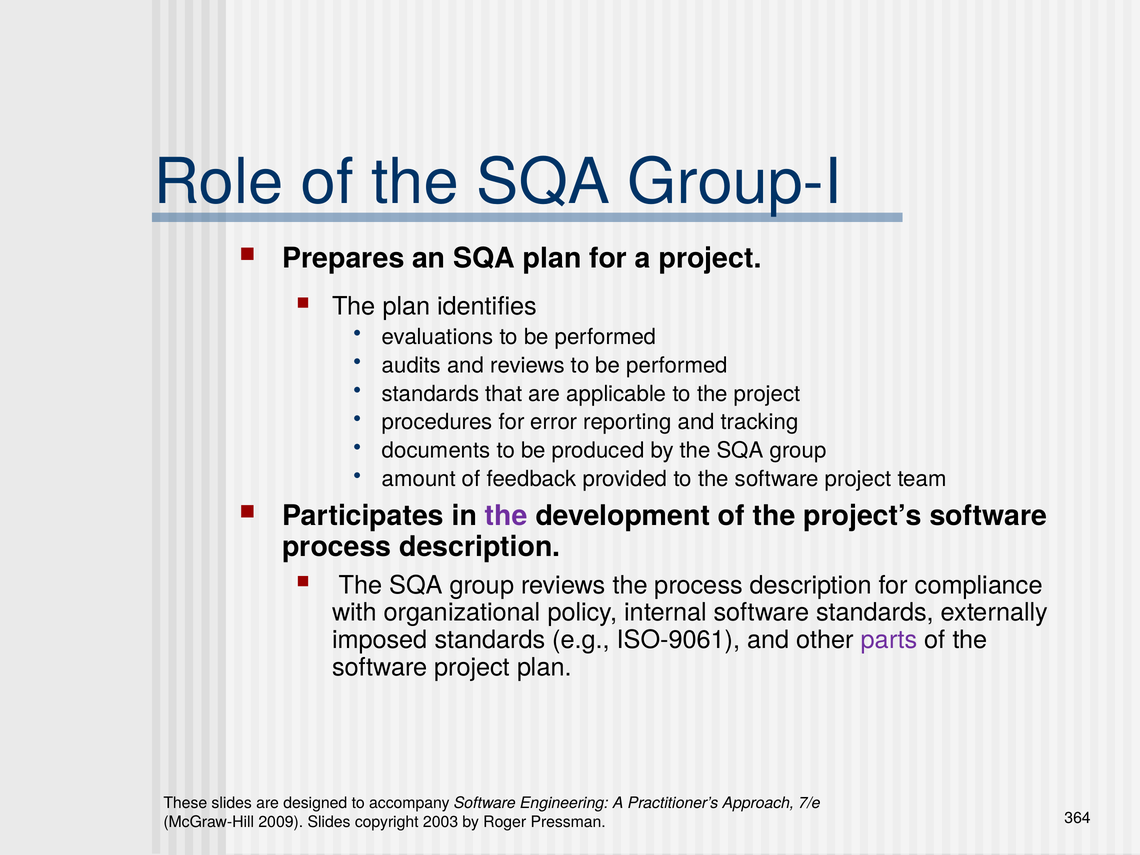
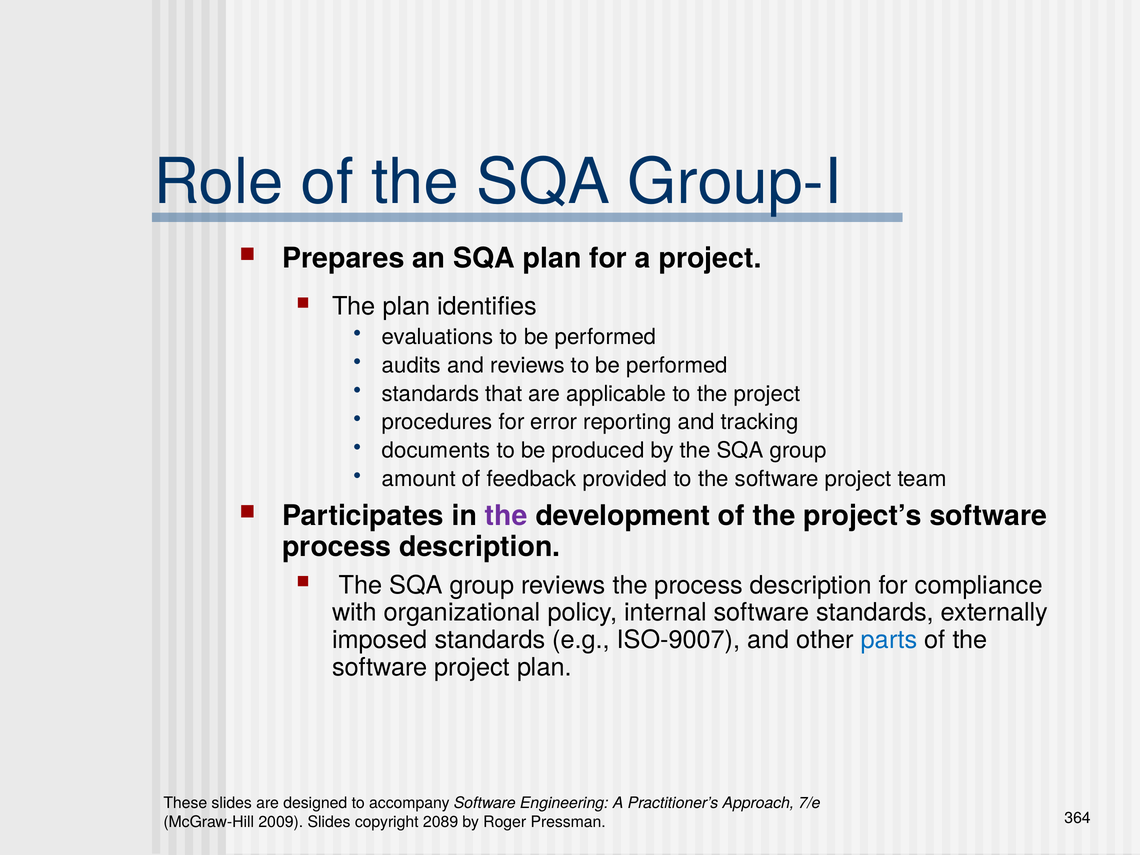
ISO-9061: ISO-9061 -> ISO-9007 (679, 640)
parts colour: purple -> blue (889, 640)
2003: 2003 -> 2089 (441, 822)
